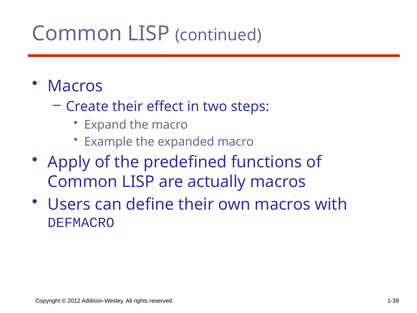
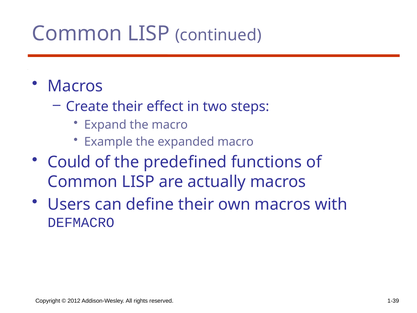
Apply: Apply -> Could (69, 162)
